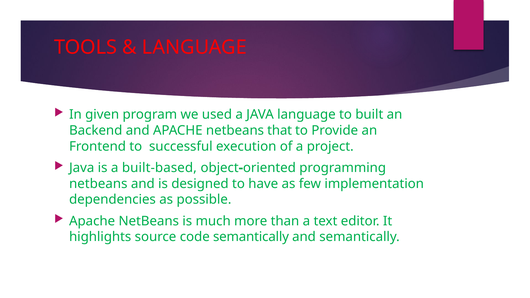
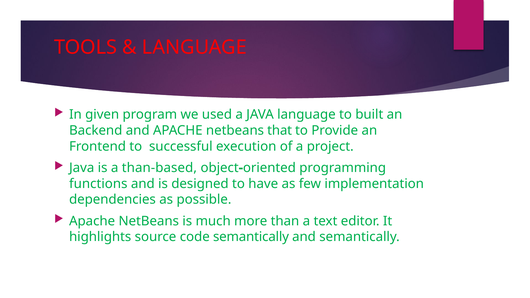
built-based: built-based -> than-based (159, 168)
netbeans: netbeans -> functions (98, 184)
